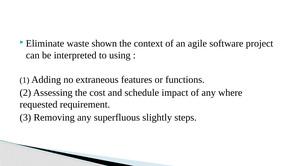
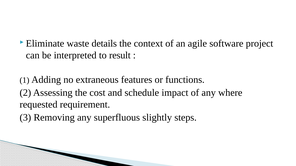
shown: shown -> details (104, 44)
using: using -> result (120, 56)
